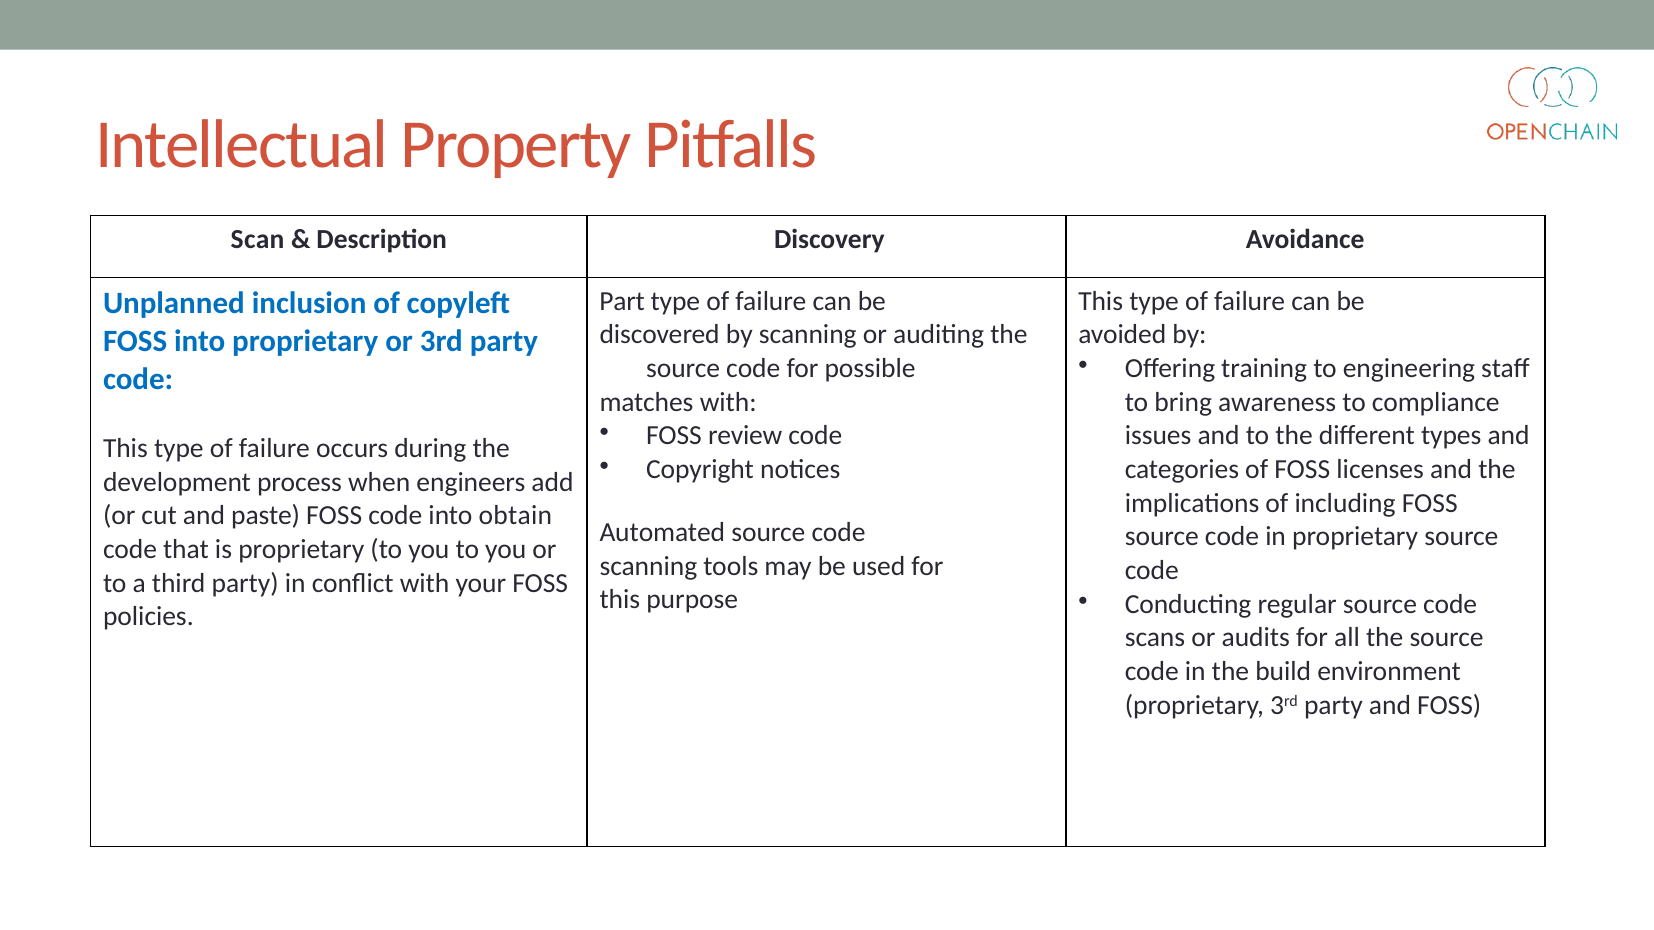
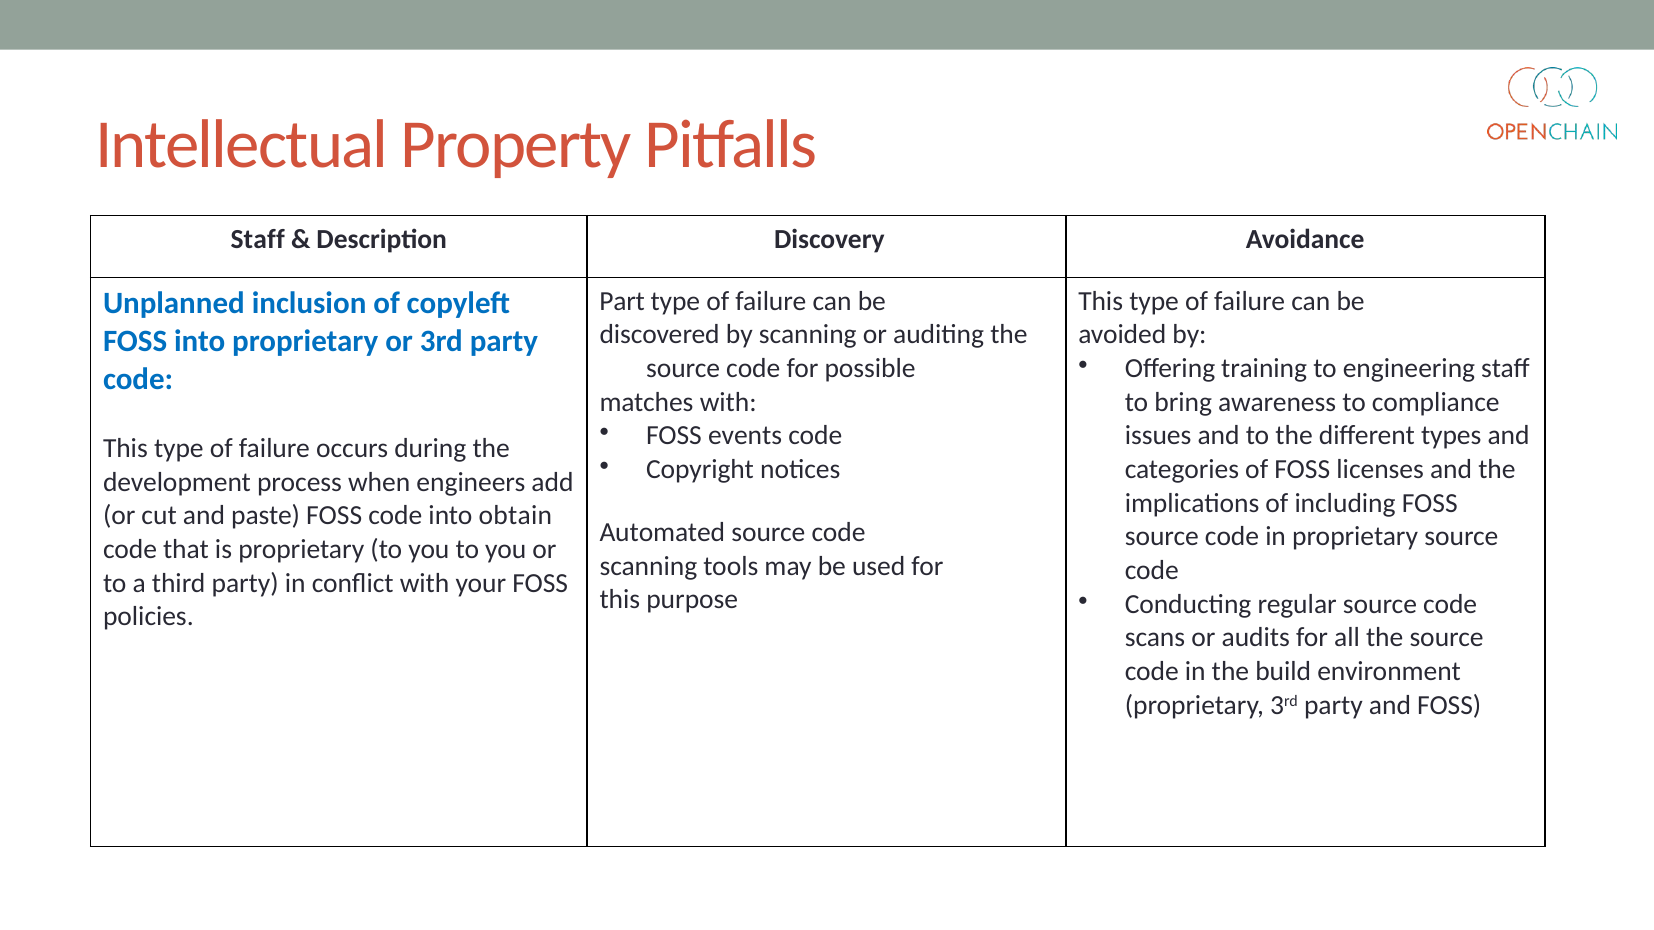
Scan: Scan -> Staff (258, 239)
review: review -> events (745, 436)
